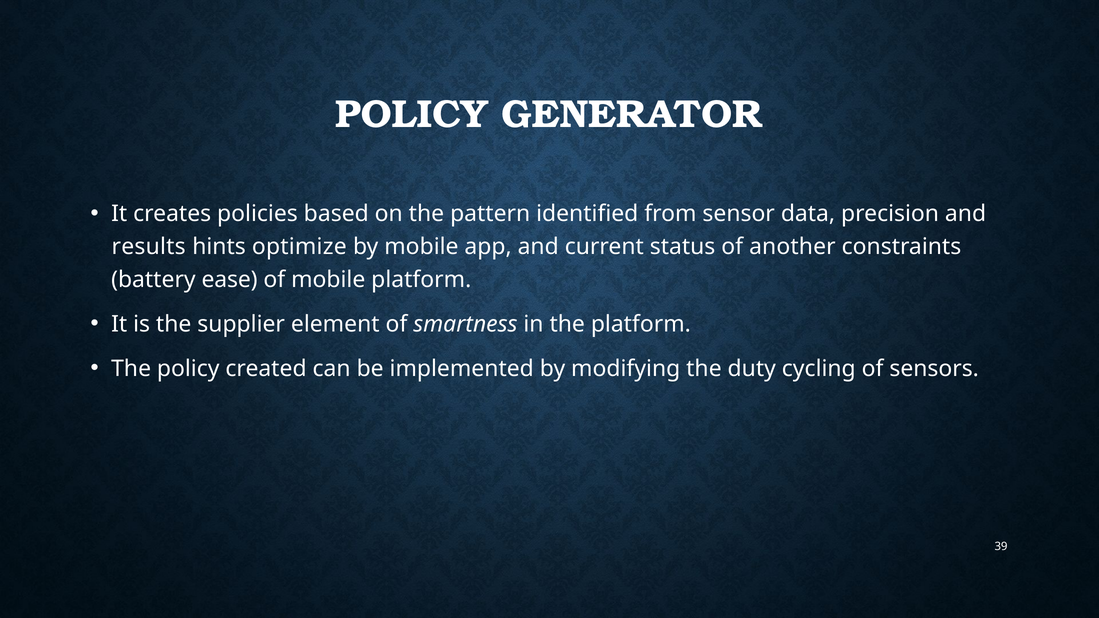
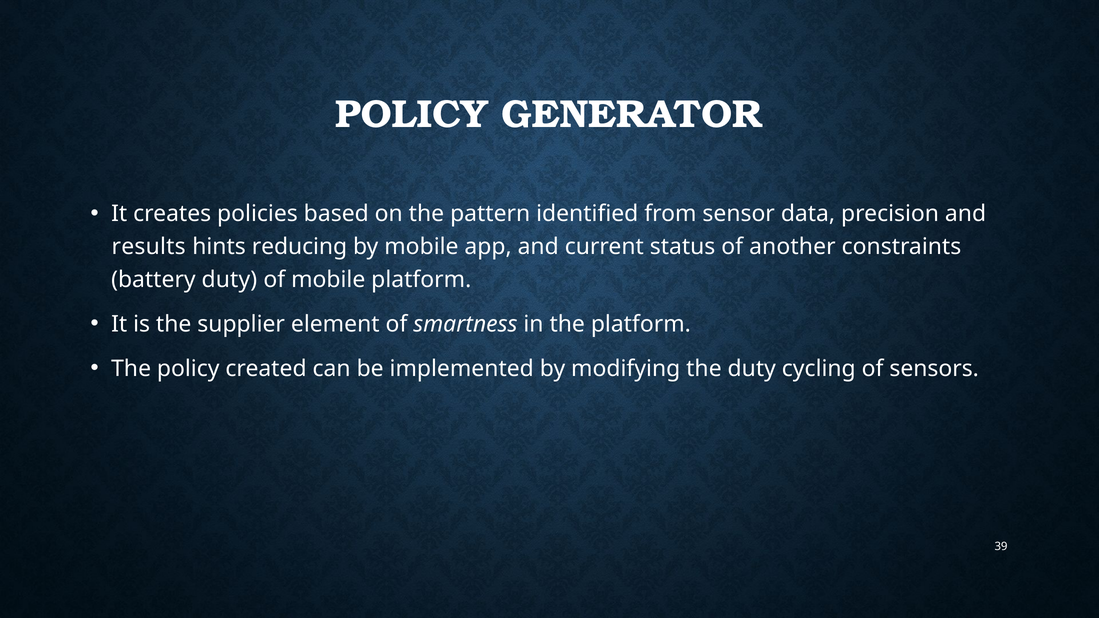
optimize: optimize -> reducing (299, 247)
battery ease: ease -> duty (229, 280)
